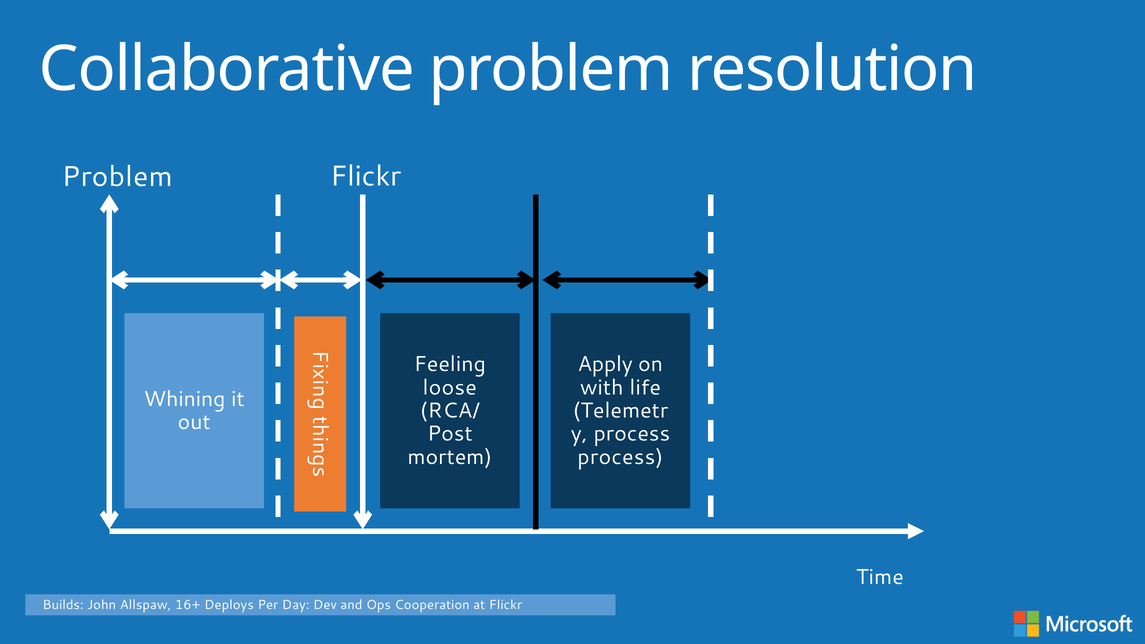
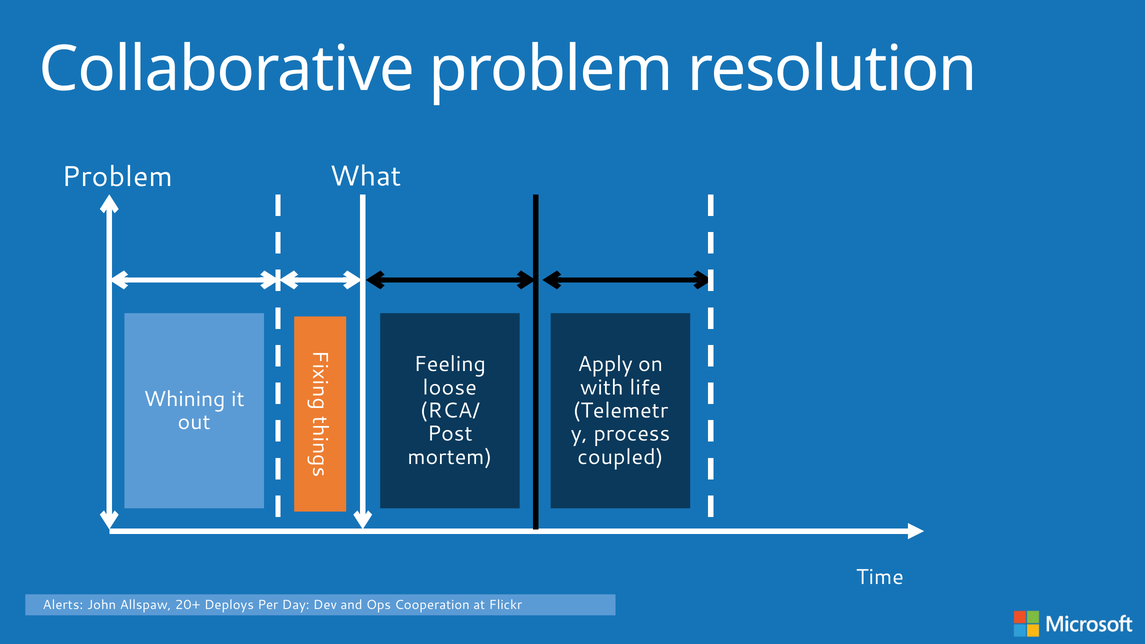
Flickr: Flickr -> What (366, 176)
process: process -> coupled (620, 457)
Builds: Builds -> Alerts (63, 605)
16+: 16+ -> 20+ (188, 605)
